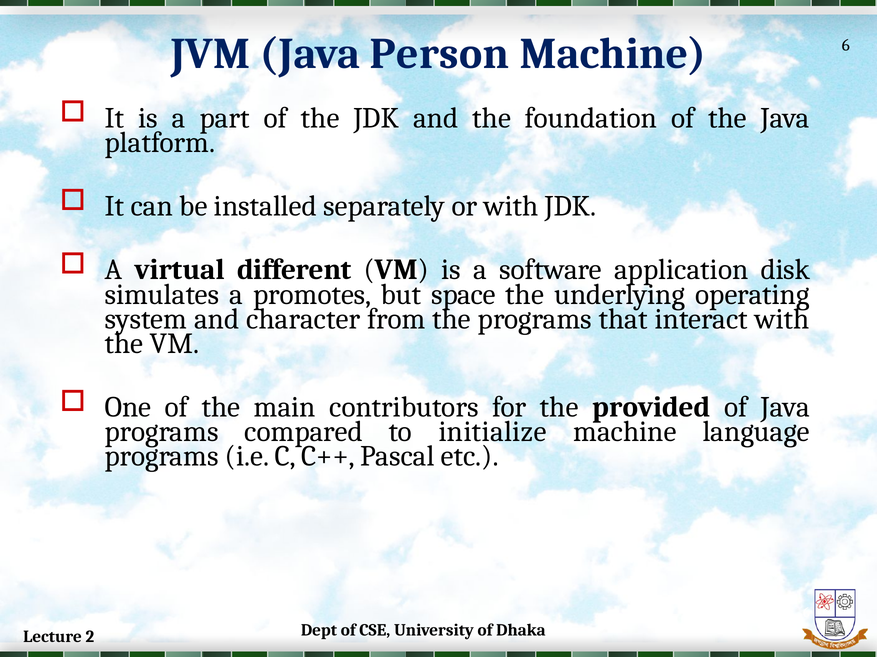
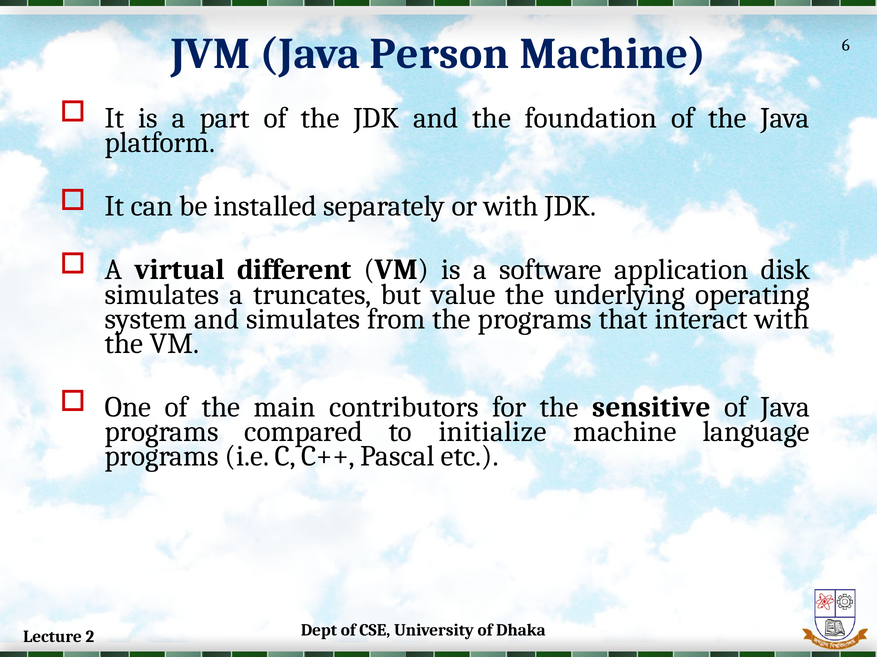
promotes: promotes -> truncates (312, 295)
space: space -> value (463, 295)
and character: character -> simulates (303, 319)
provided: provided -> sensitive (652, 408)
